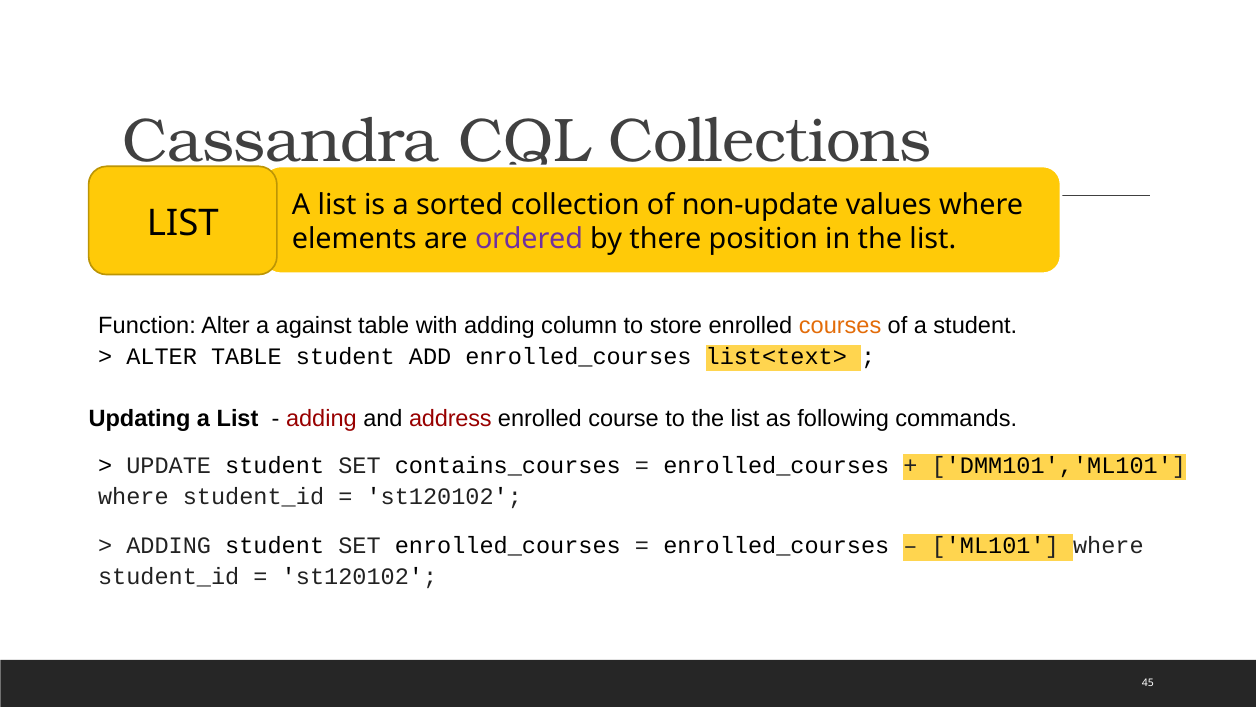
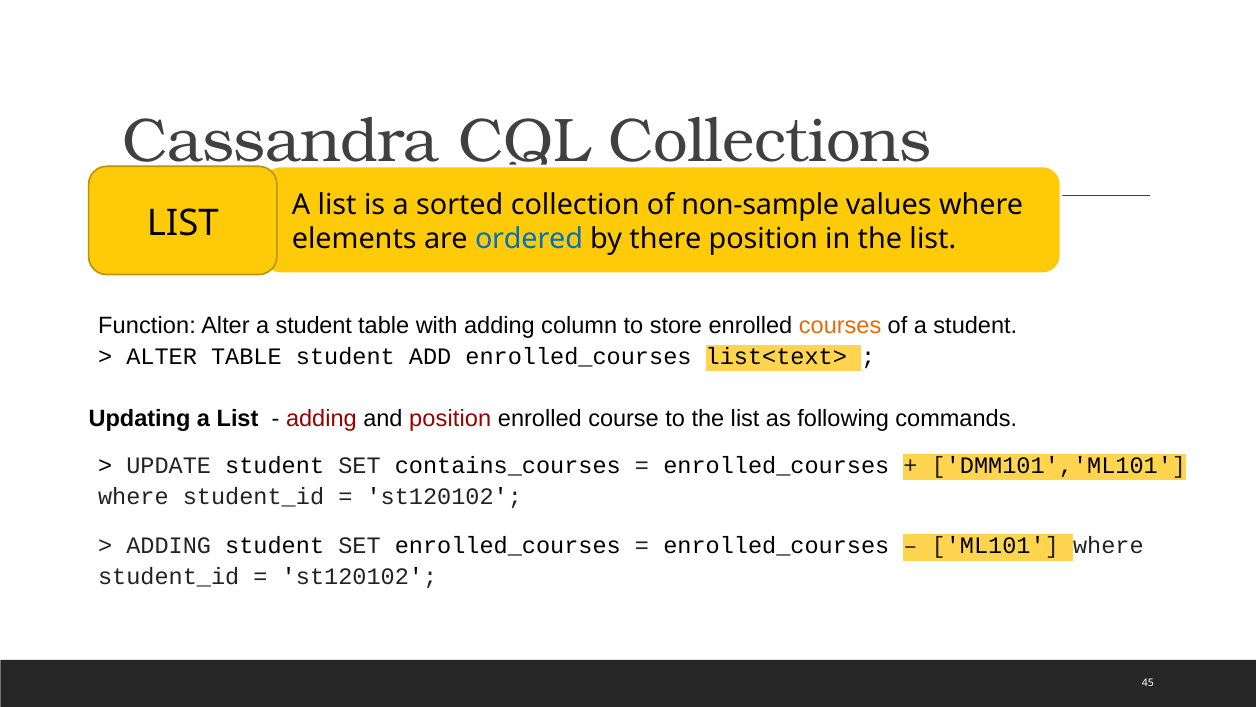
non-update: non-update -> non-sample (760, 204)
ordered colour: purple -> blue (529, 239)
Alter a against: against -> student (314, 325)
and address: address -> position (450, 418)
